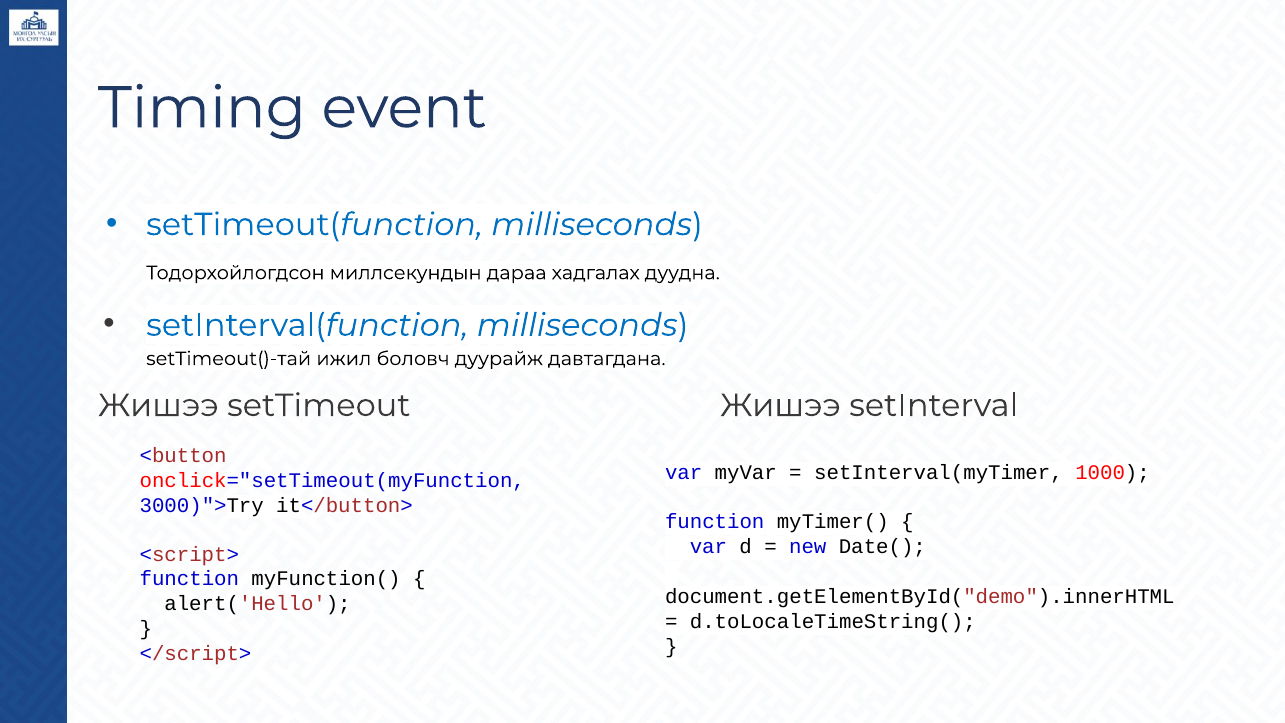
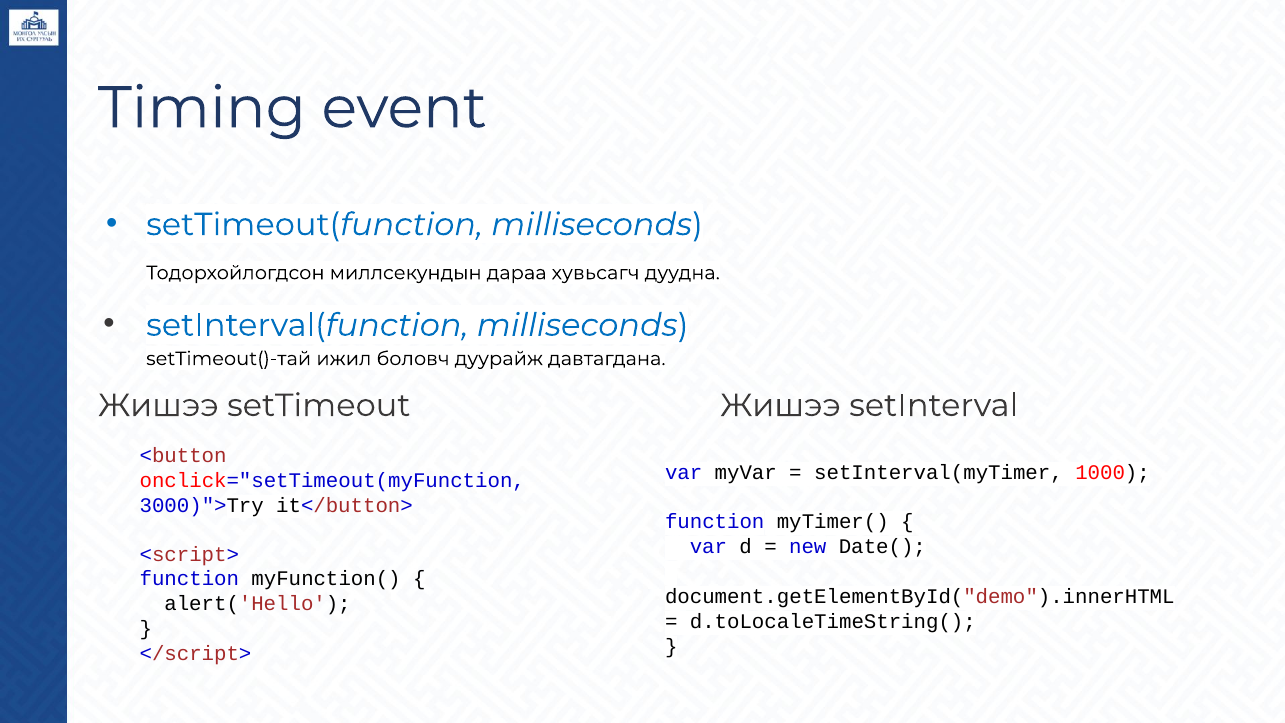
хадгалах: хадгалах -> хувьсагч (596, 273)
